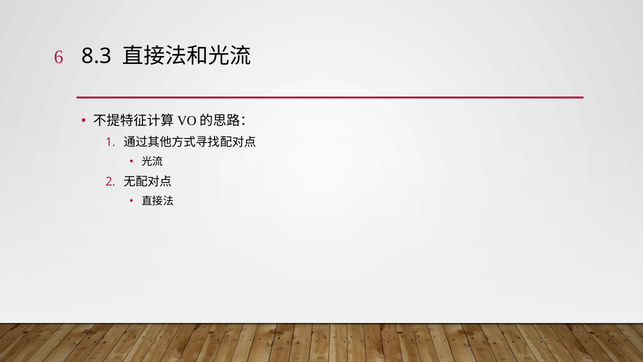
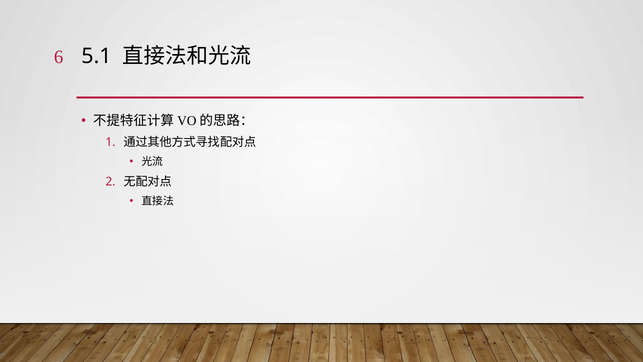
8.3: 8.3 -> 5.1 (97, 56)
